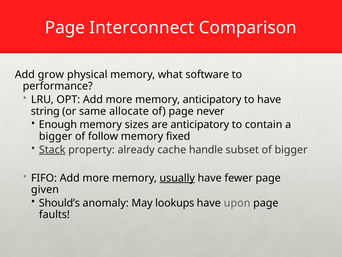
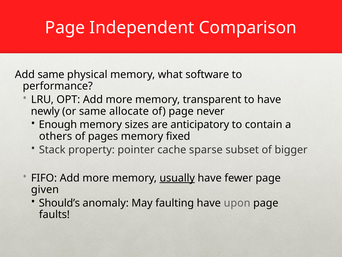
Interconnect: Interconnect -> Independent (142, 28)
Add grow: grow -> same (51, 74)
memory anticipatory: anticipatory -> transparent (212, 99)
string: string -> newly (45, 111)
bigger: bigger -> others (56, 136)
follow: follow -> pages (103, 136)
Stack underline: present -> none (52, 149)
already: already -> pointer (136, 149)
handle: handle -> sparse (206, 149)
lookups: lookups -> faulting (175, 203)
